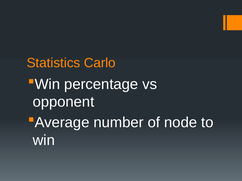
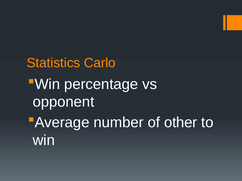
node: node -> other (181, 123)
